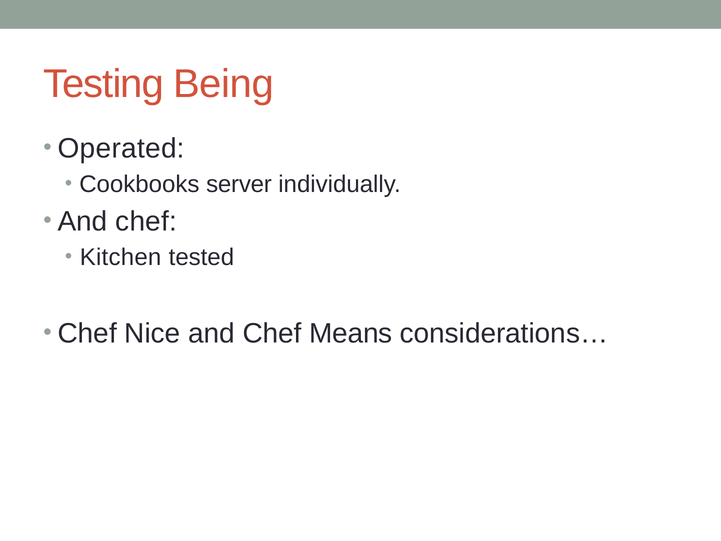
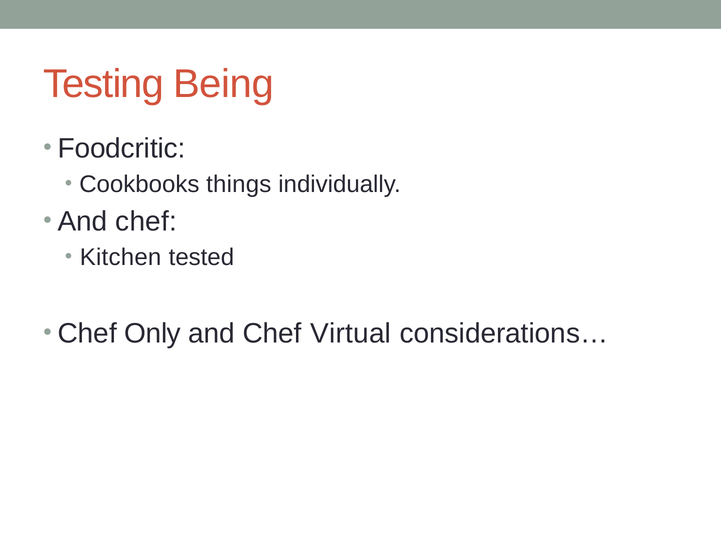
Operated: Operated -> Foodcritic (122, 149)
server: server -> things (239, 184)
Nice: Nice -> Only (153, 333)
Means: Means -> Virtual (351, 333)
